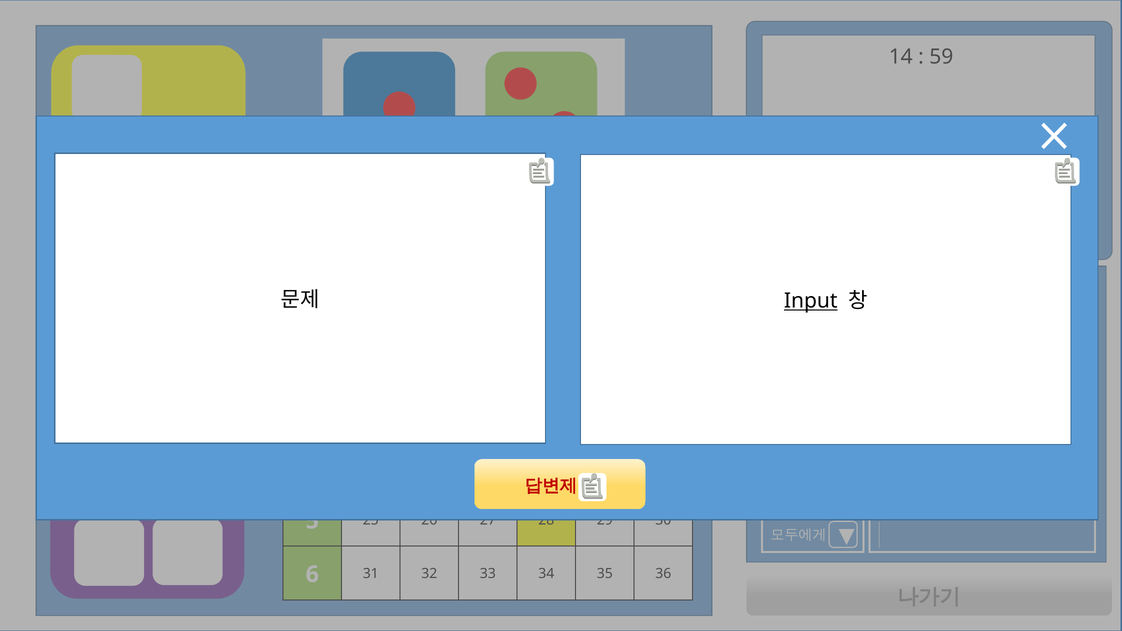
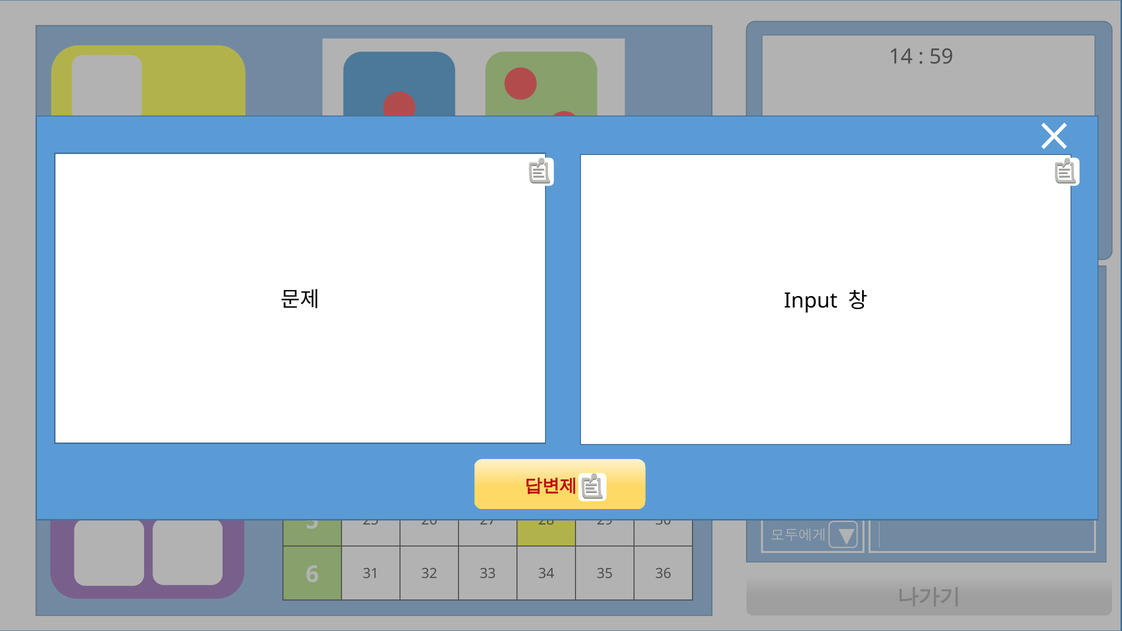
Input underline: present -> none (811, 301)
